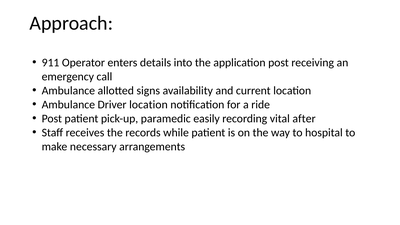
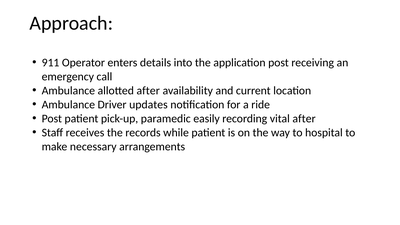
allotted signs: signs -> after (148, 91)
Driver location: location -> updates (148, 105)
